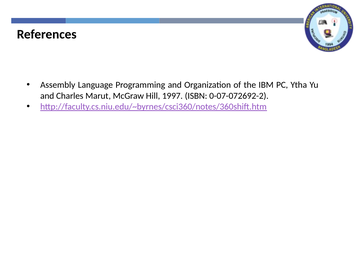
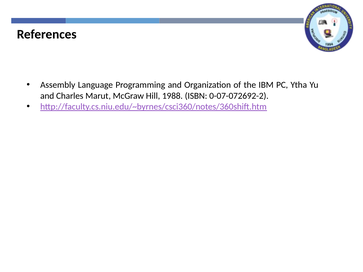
1997: 1997 -> 1988 (172, 96)
